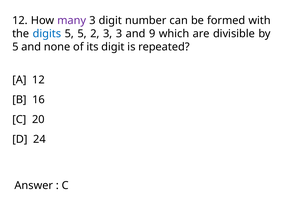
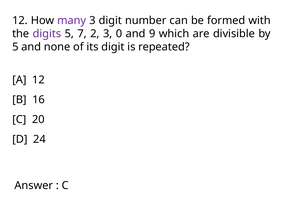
digits colour: blue -> purple (47, 34)
5 5: 5 -> 7 (82, 34)
3 3: 3 -> 0 (119, 34)
